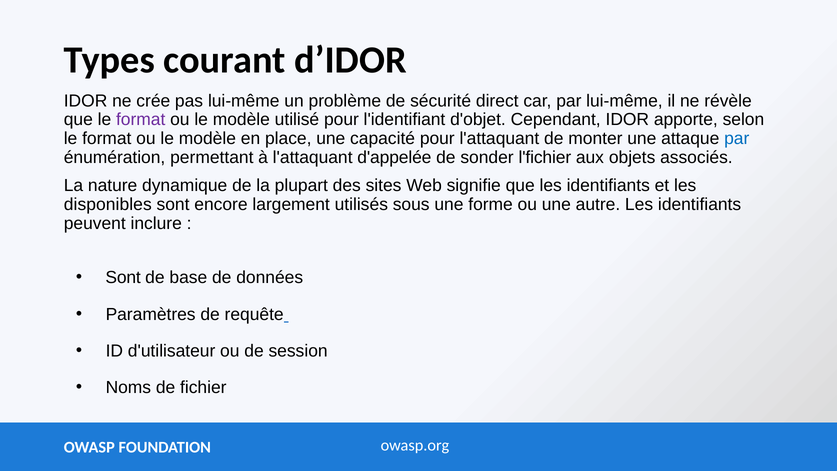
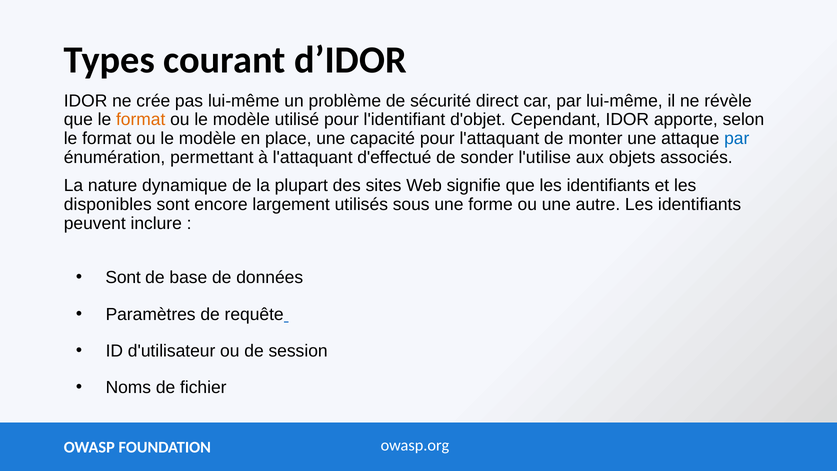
format colour: purple -> orange (141, 120)
d'appelée: d'appelée -> d'effectué (394, 157)
l'fichier: l'fichier -> l'utilise (545, 157)
